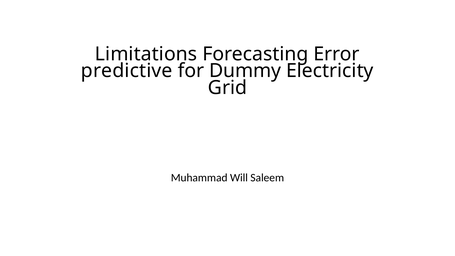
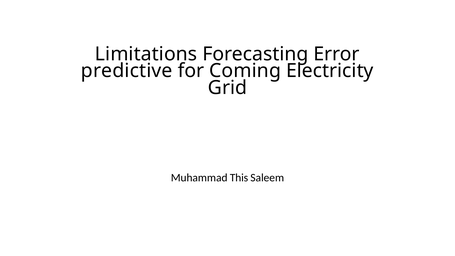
Dummy: Dummy -> Coming (245, 71)
Will: Will -> This (239, 178)
